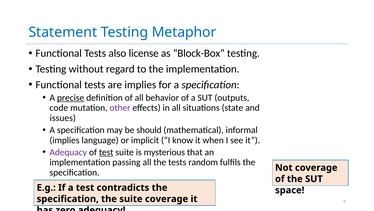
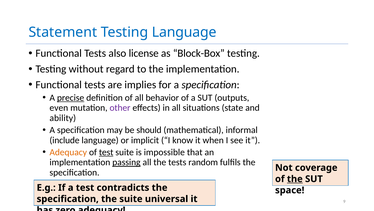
Testing Metaphor: Metaphor -> Language (184, 32)
code: code -> even (59, 108)
issues: issues -> ability (63, 118)
implies: implies -> include (65, 140)
Adequacy colour: purple -> orange (68, 152)
mysterious: mysterious -> impossible (164, 152)
passing underline: none -> present (126, 162)
the underline: none -> present (295, 178)
suite coverage: coverage -> universal (167, 198)
